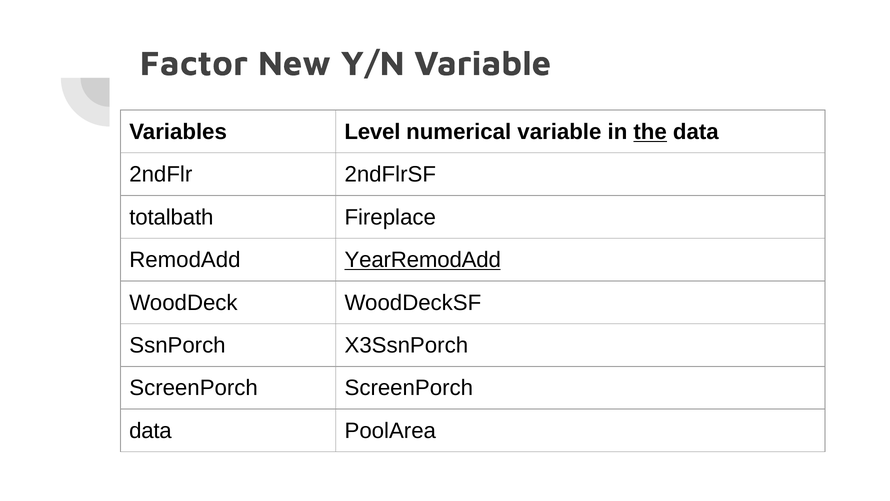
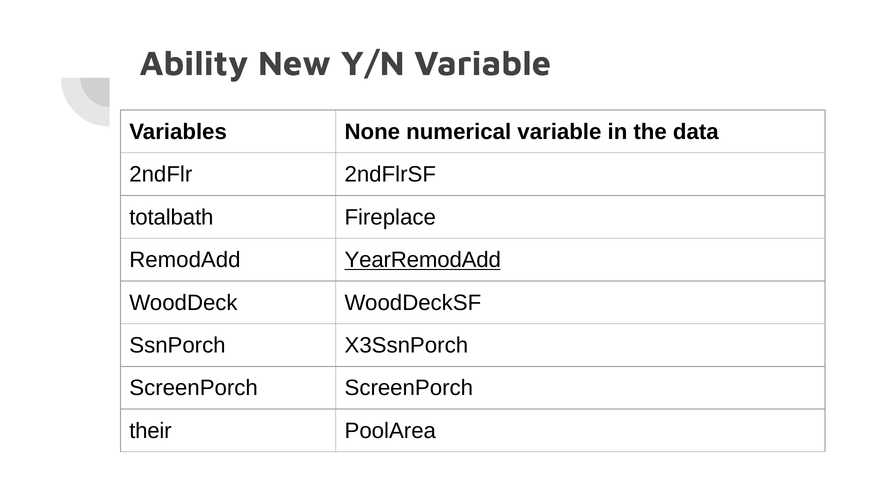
Factor: Factor -> Ability (194, 64)
Level: Level -> None (372, 132)
the underline: present -> none (650, 132)
data: data -> their (150, 431)
